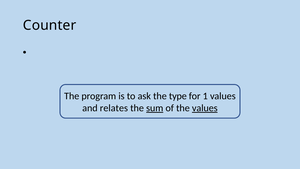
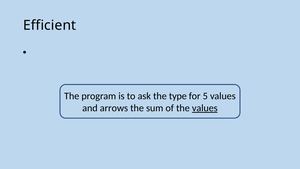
Counter: Counter -> Efficient (50, 25)
1: 1 -> 5 (205, 96)
relates: relates -> arrows (114, 108)
sum underline: present -> none (155, 108)
